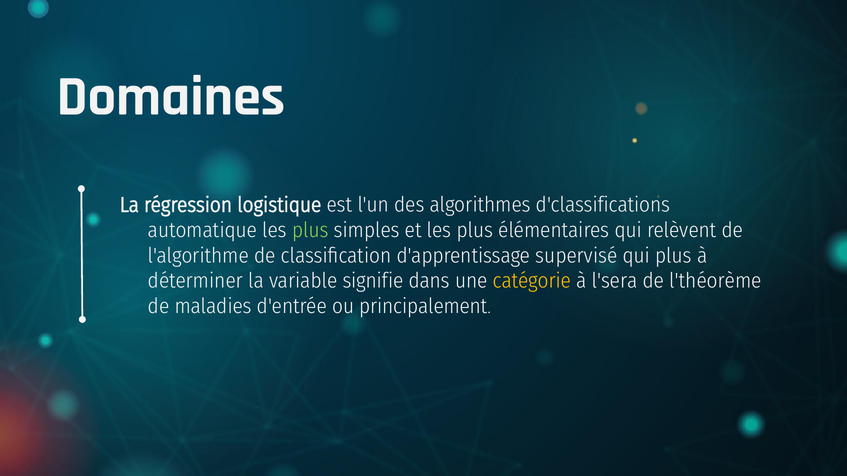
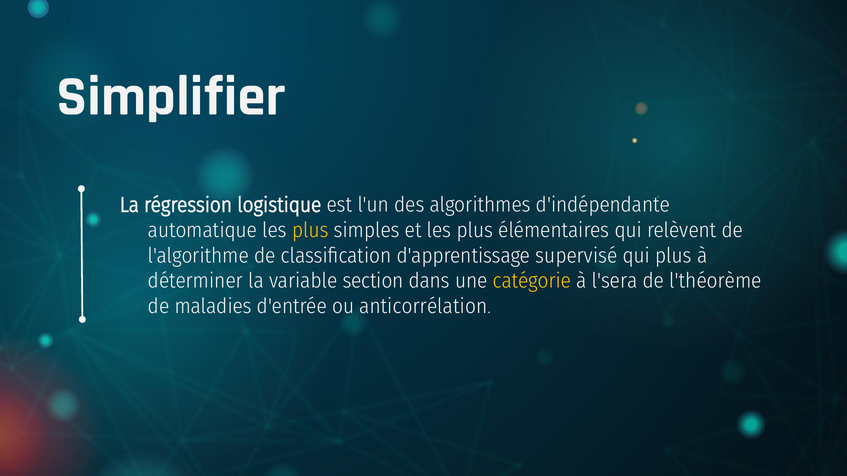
Domaines: Domaines -> Simplifier (171, 96)
d'classifications: d'classifications -> d'indépendante (603, 205)
plus colour: light green -> yellow (310, 230)
signifie: signifie -> section (373, 281)
principalement: principalement -> anticorrélation (423, 307)
